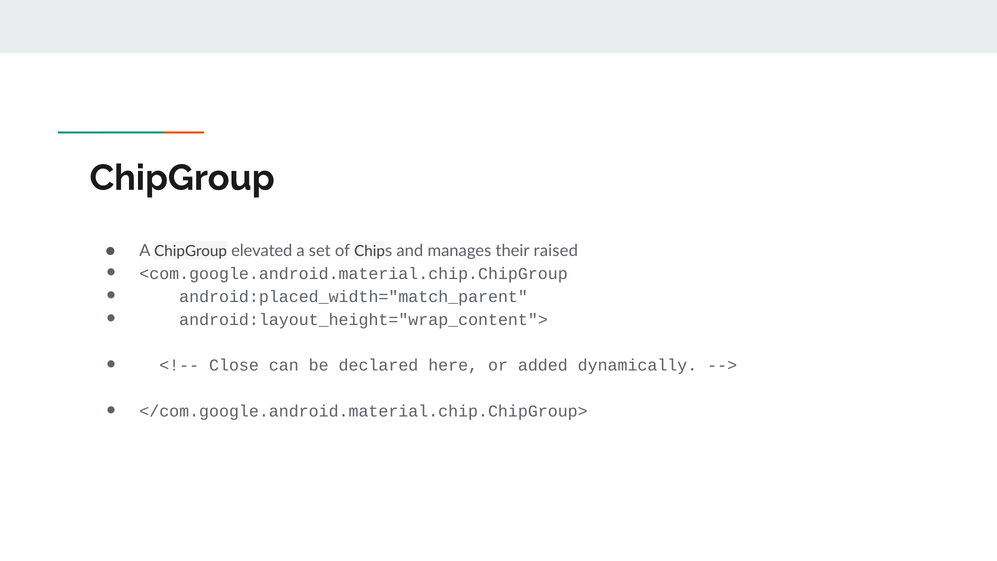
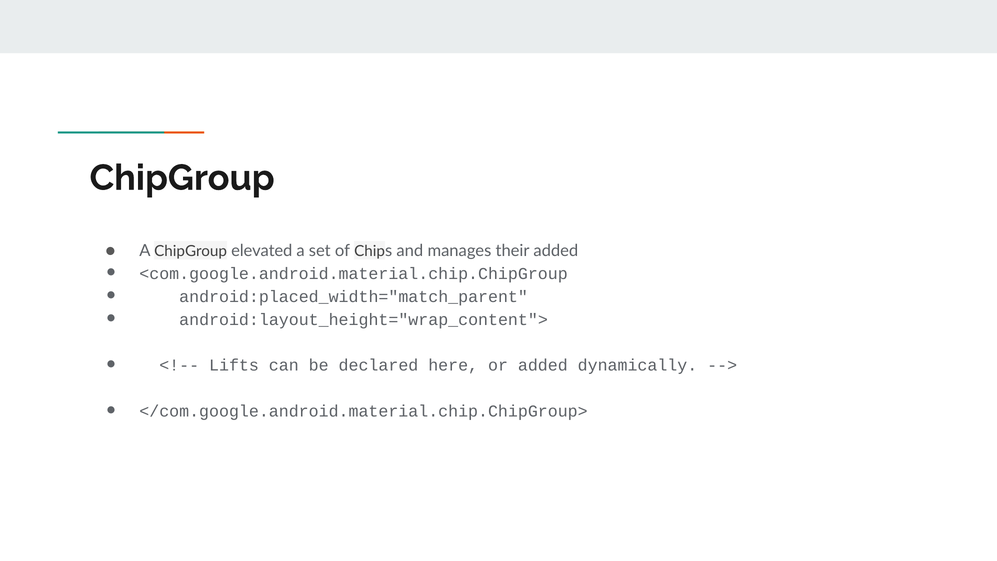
their raised: raised -> added (556, 251)
Close: Close -> Lifts (234, 365)
